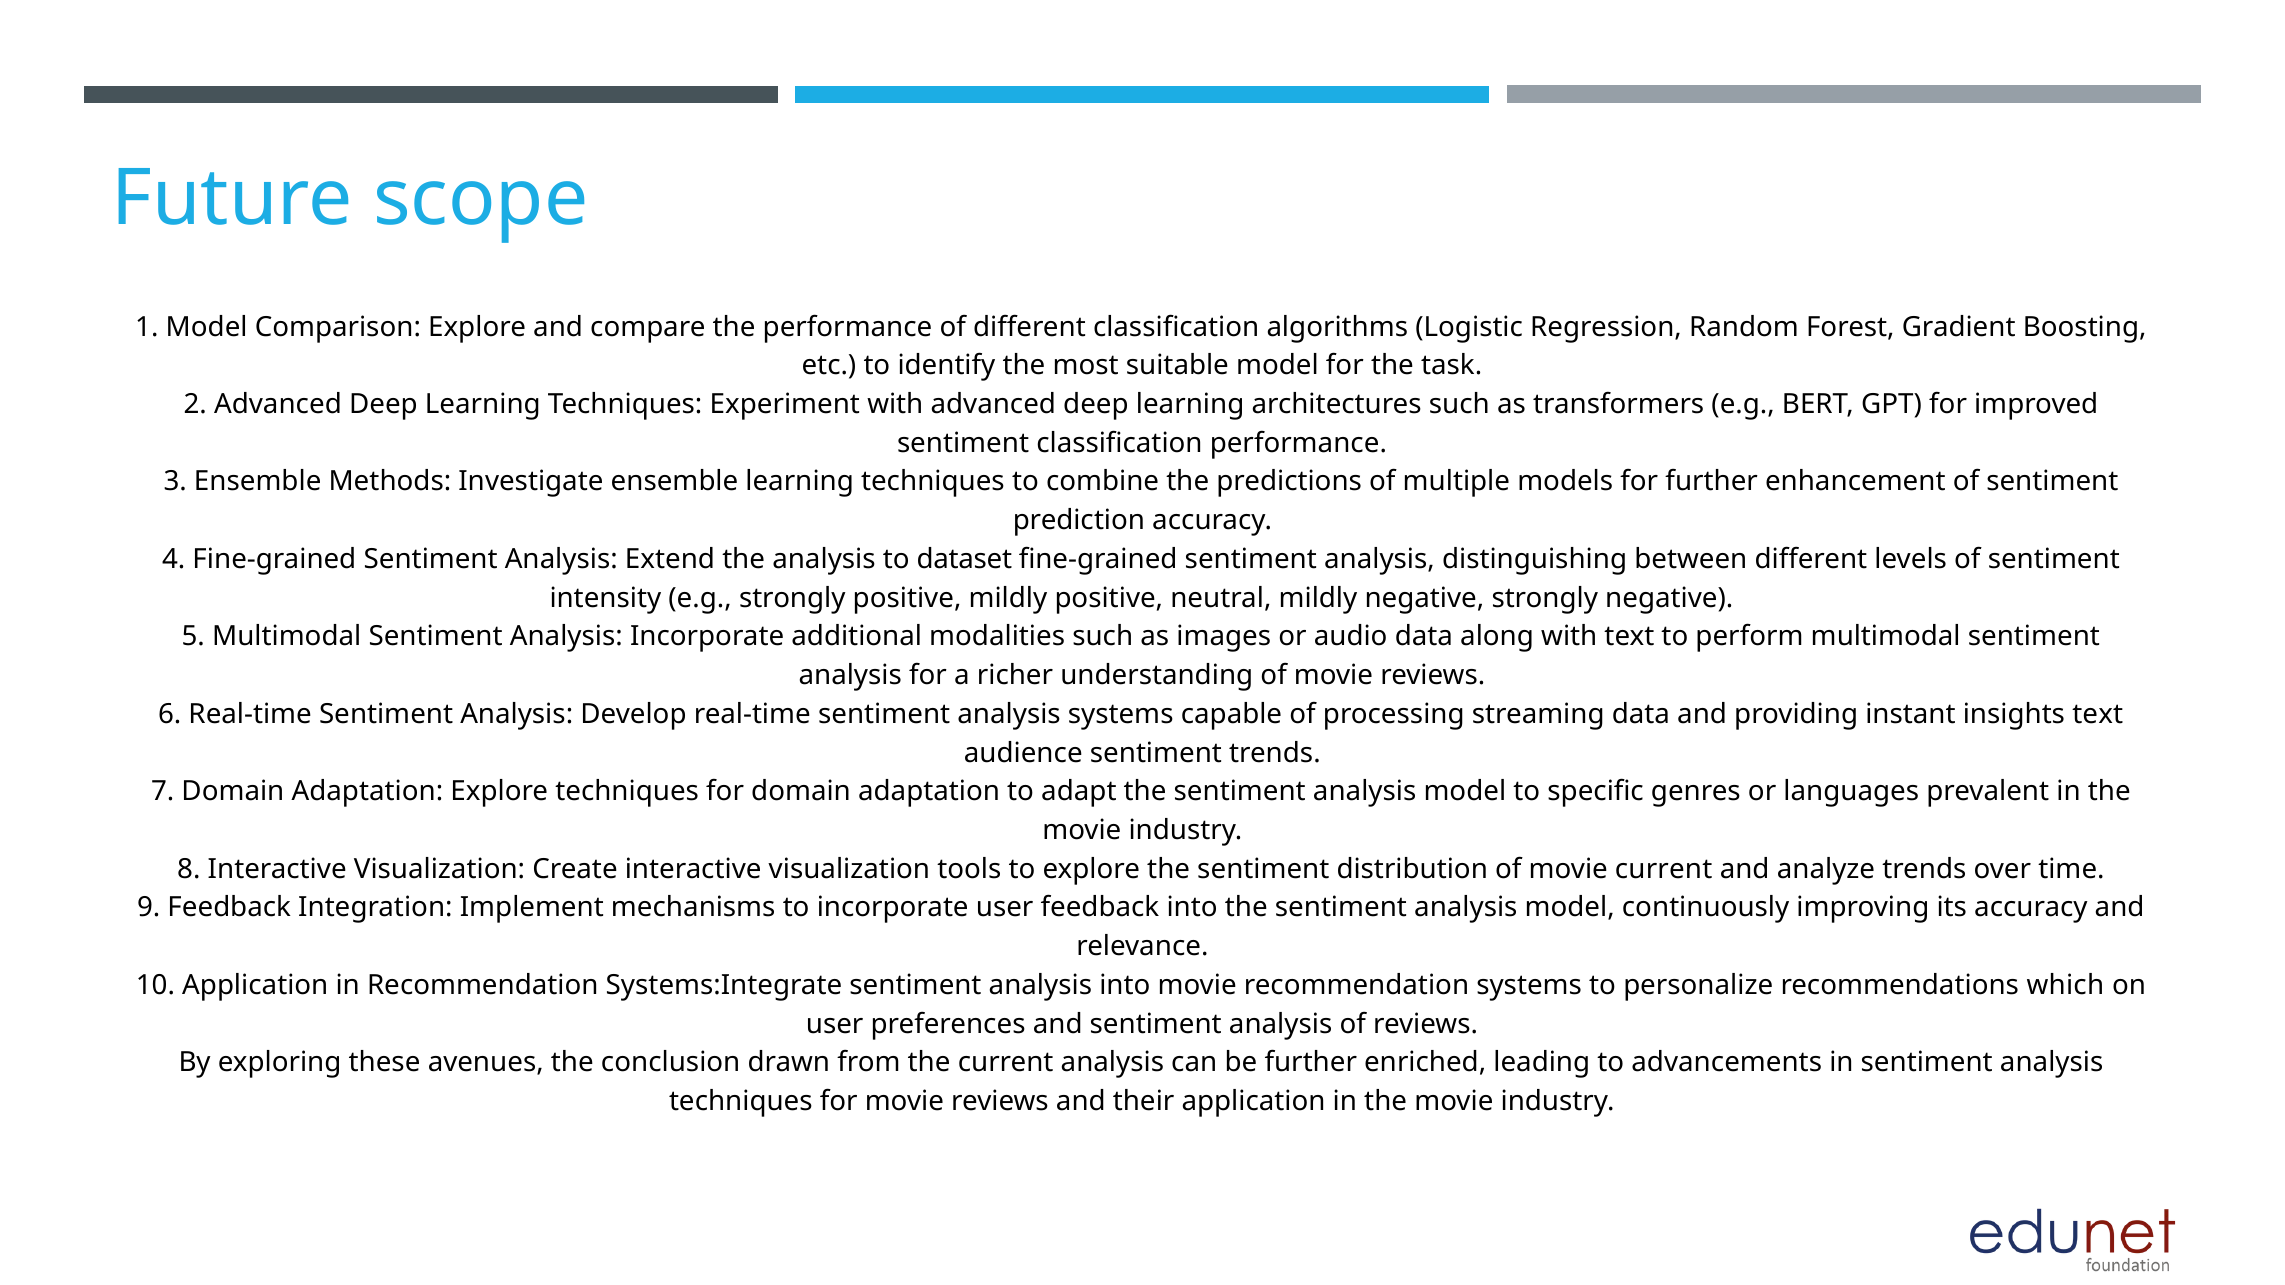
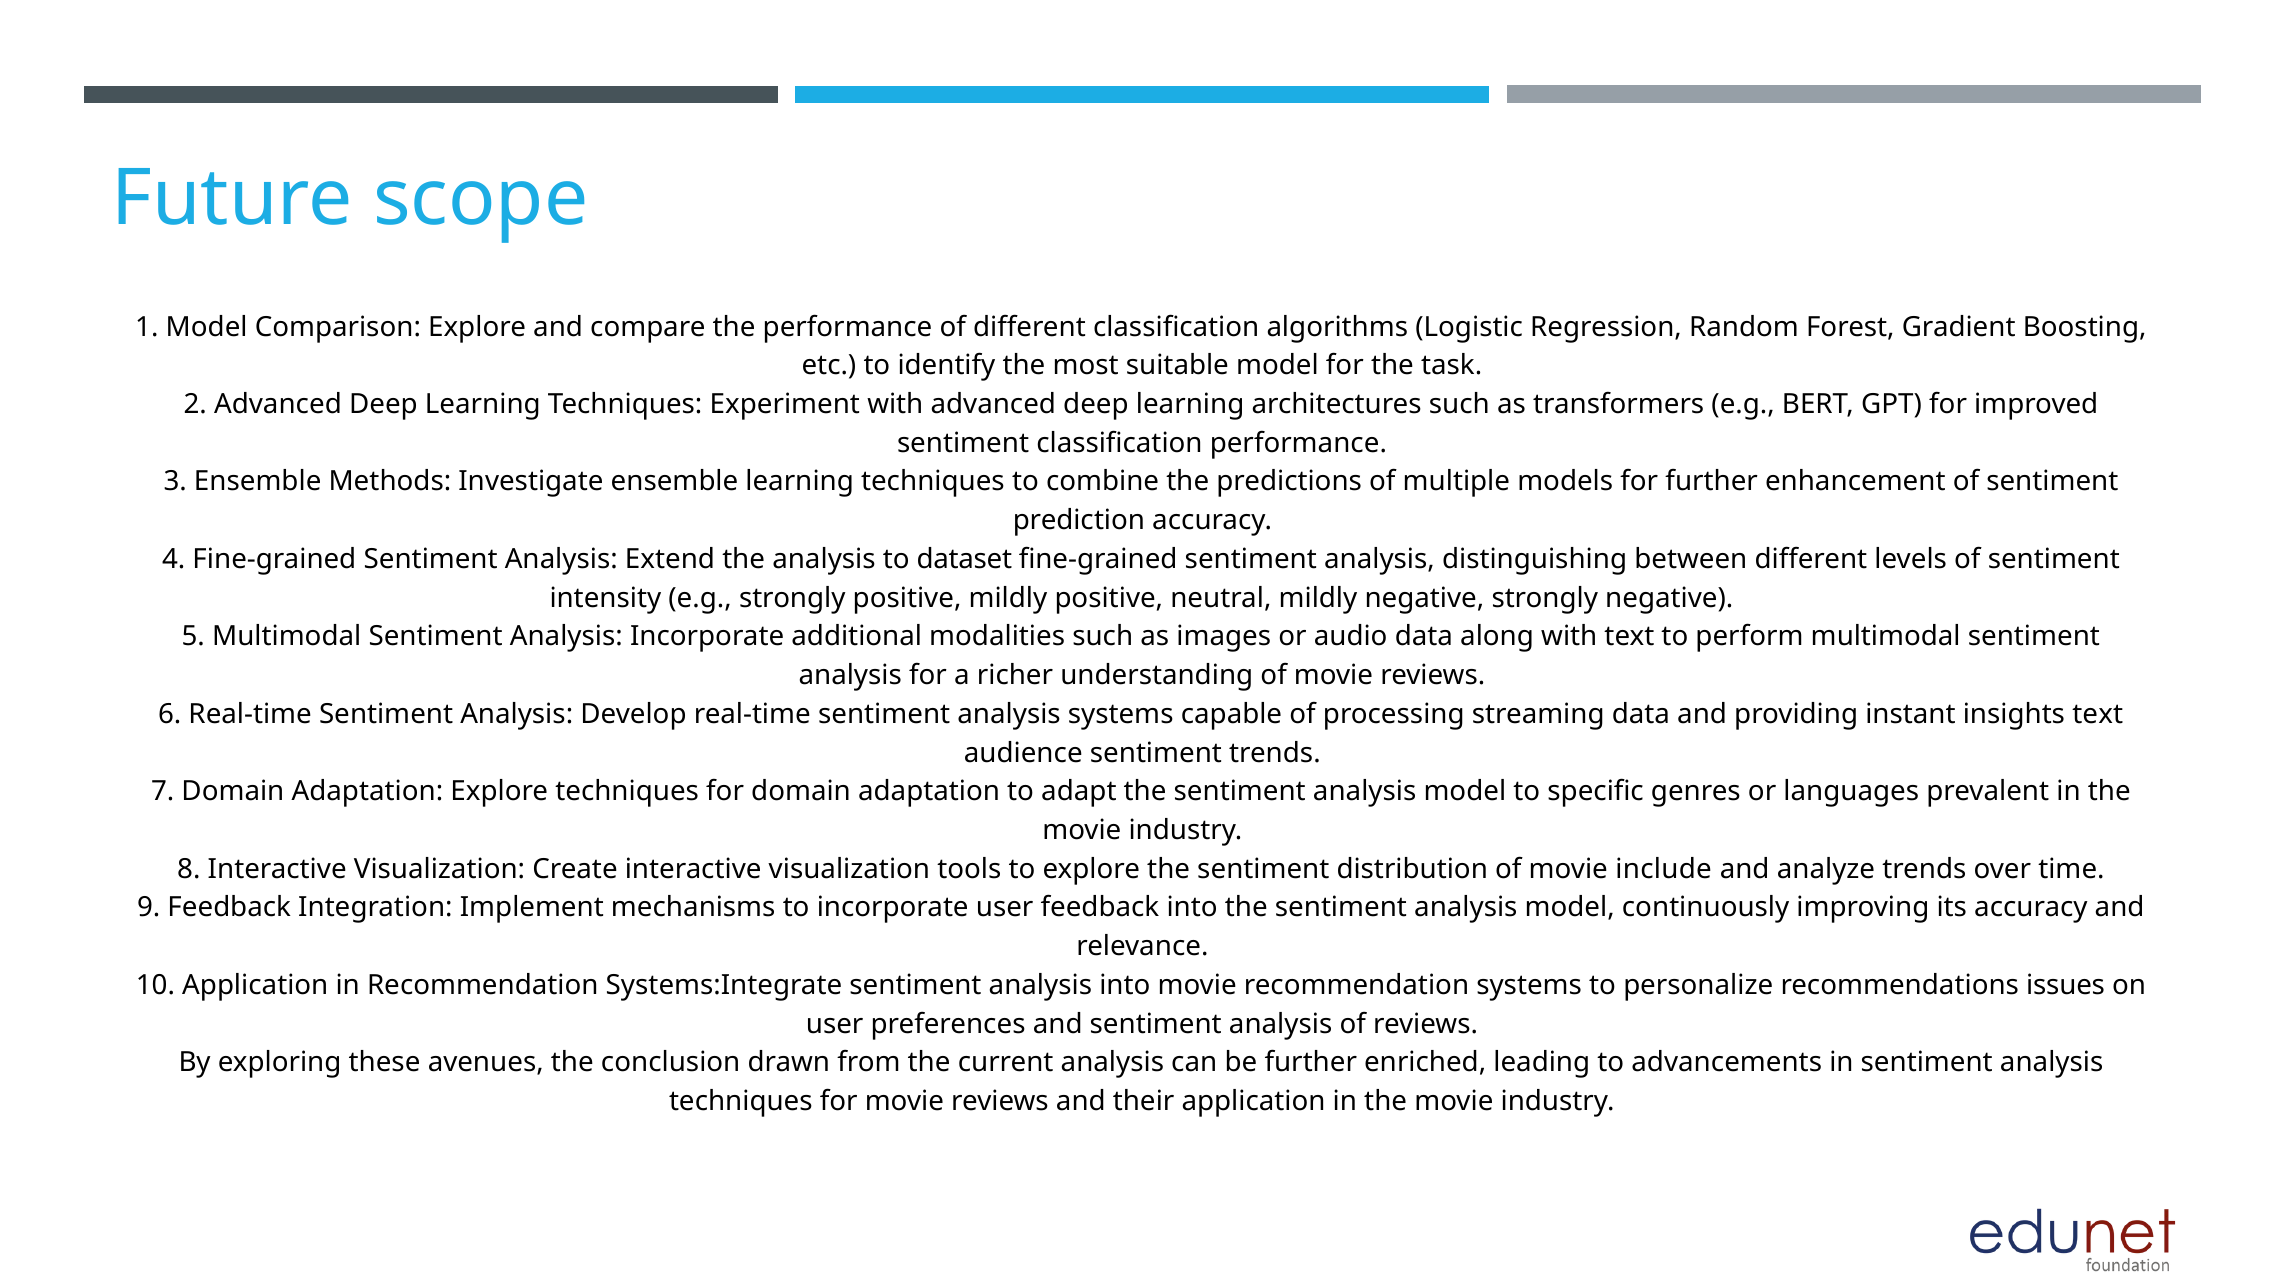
movie current: current -> include (1664, 869)
which: which -> issues (2066, 985)
